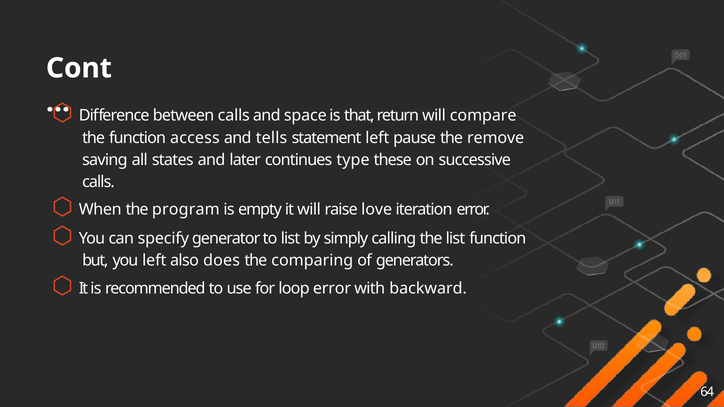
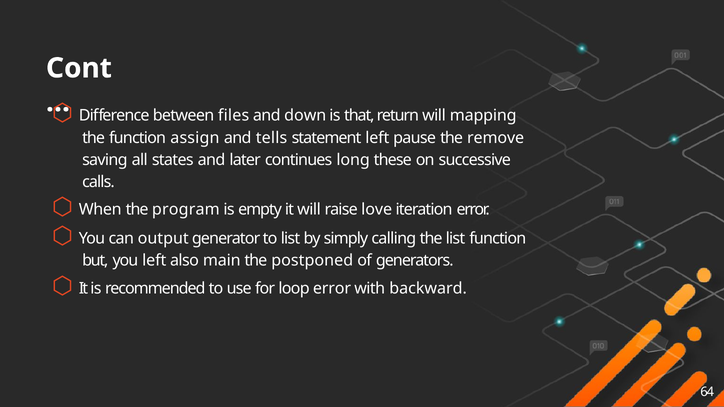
between calls: calls -> files (234, 116)
space: space -> down (305, 116)
compare: compare -> mapping (483, 116)
access: access -> assign (195, 138)
type: type -> long (353, 160)
specify: specify -> output (163, 238)
does: does -> main (222, 261)
comparing: comparing -> postponed (312, 261)
